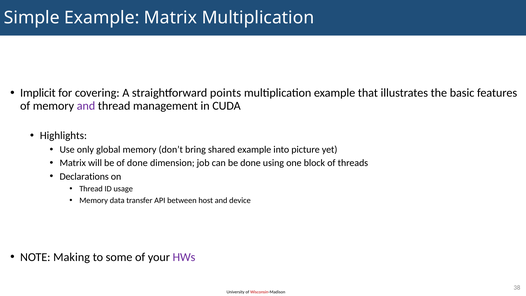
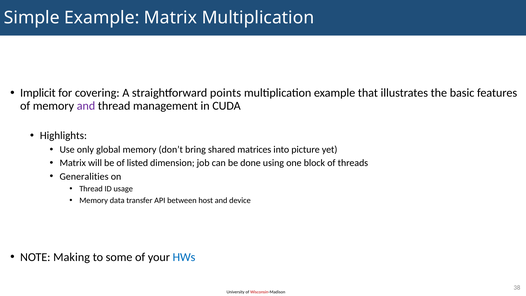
shared example: example -> matrices (254, 150)
of done: done -> listed (137, 163)
Declarations: Declarations -> Generalities (84, 176)
HWs colour: purple -> blue (184, 257)
